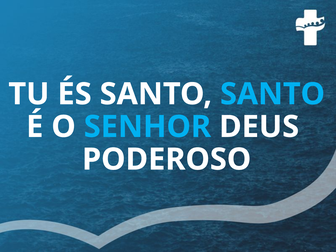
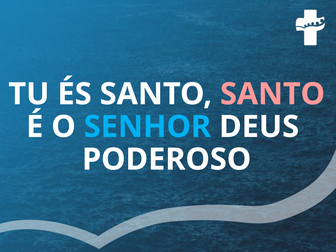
SANTO colour: light blue -> pink (272, 94)
